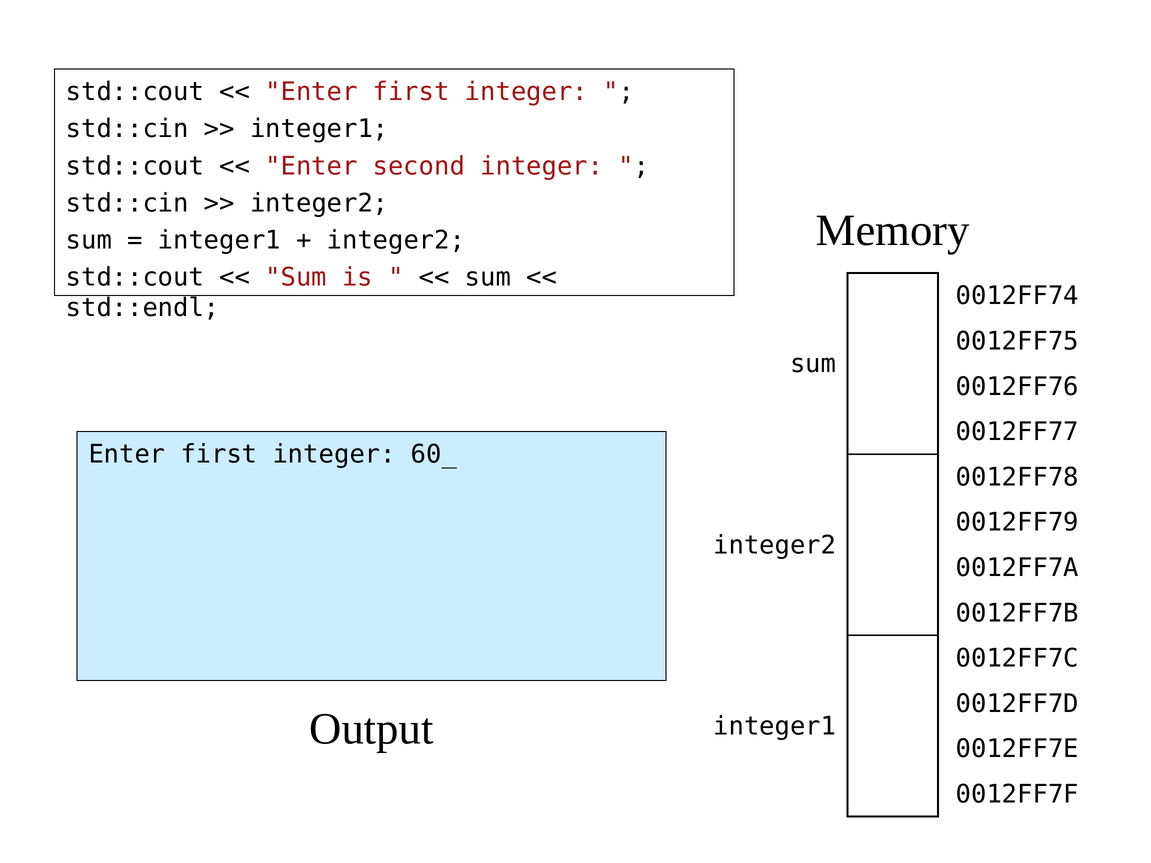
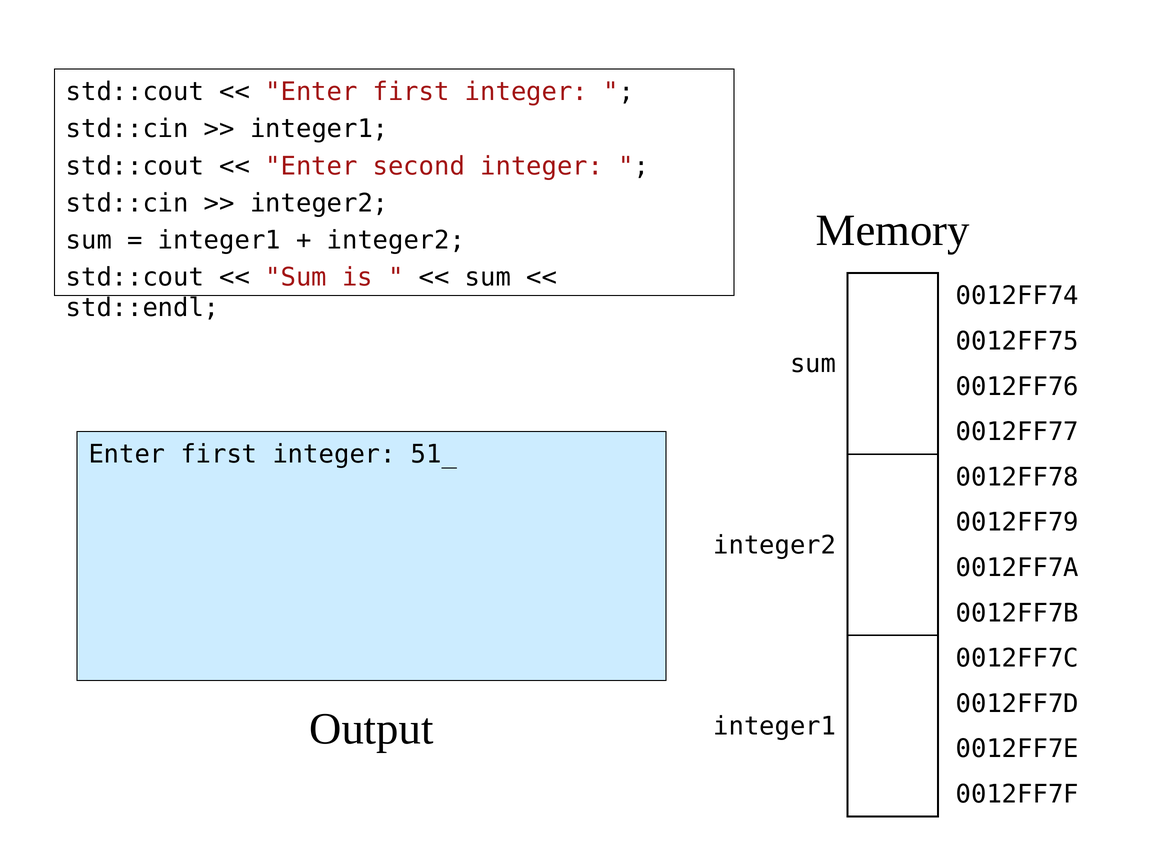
60_: 60_ -> 51_ (434, 455)
